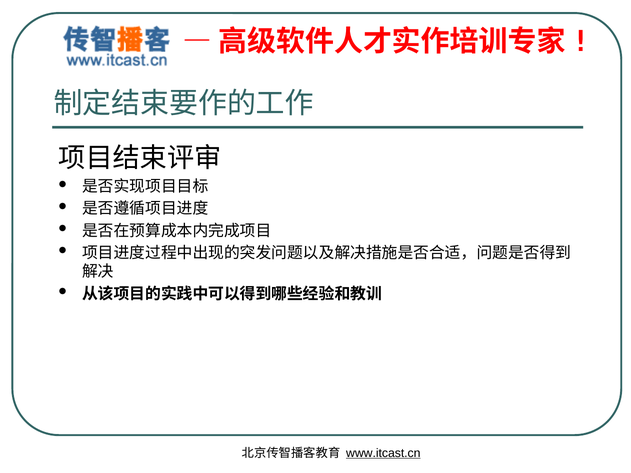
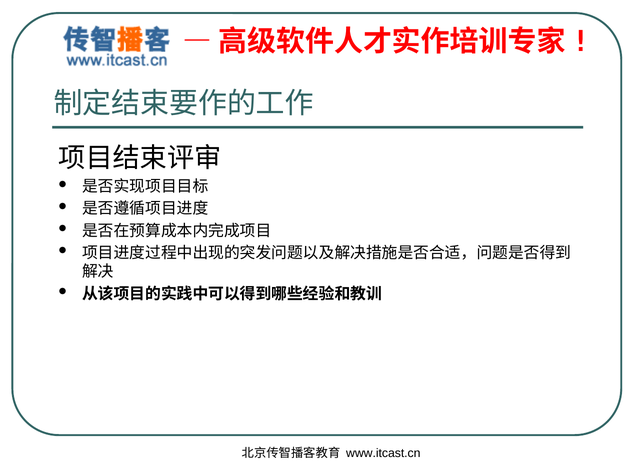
www.itcast.cn underline: present -> none (383, 453)
